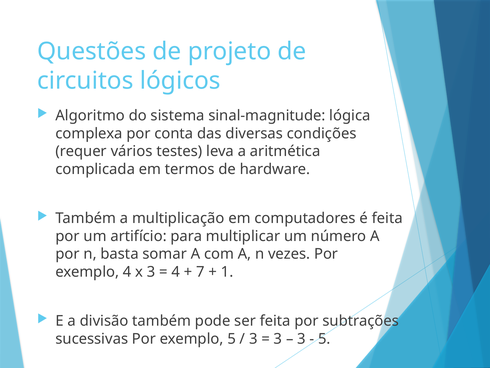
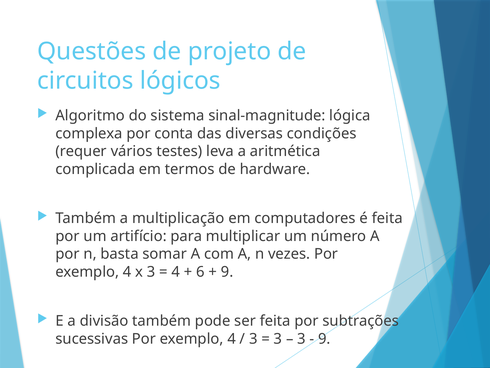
7: 7 -> 6 (200, 271)
1: 1 -> 9 (227, 271)
sucessivas Por exemplo 5: 5 -> 4 (232, 338)
5: 5 -> 9 (324, 338)
